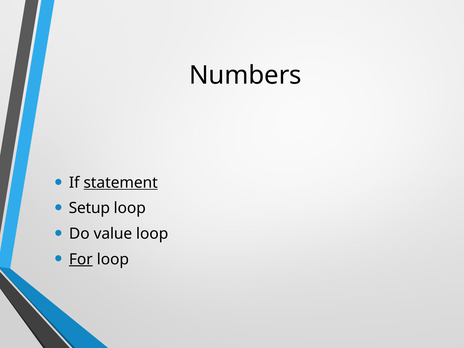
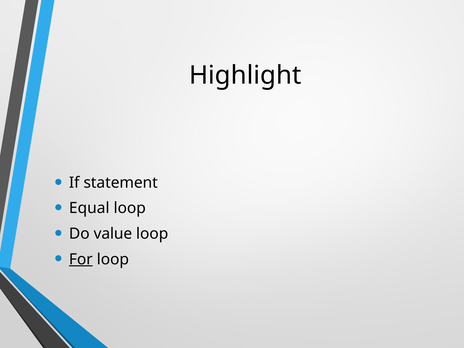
Numbers: Numbers -> Highlight (245, 75)
statement underline: present -> none (121, 183)
Setup: Setup -> Equal (89, 208)
